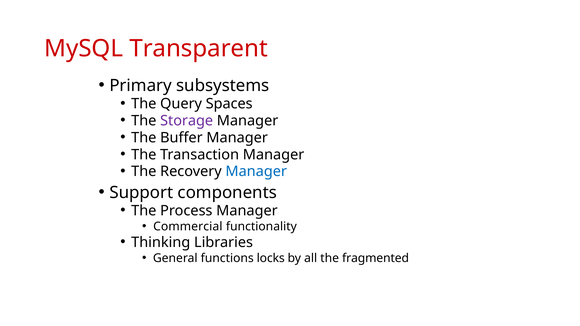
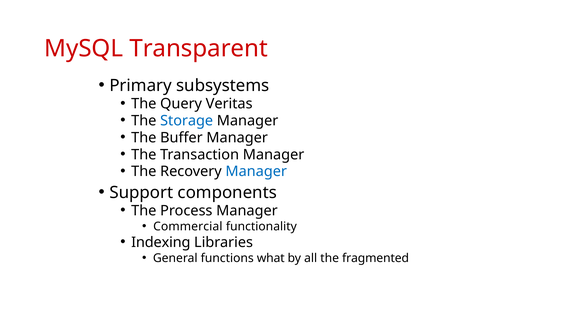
Spaces: Spaces -> Veritas (229, 104)
Storage colour: purple -> blue (187, 121)
Thinking: Thinking -> Indexing (161, 242)
locks: locks -> what (271, 258)
